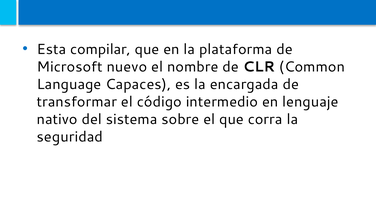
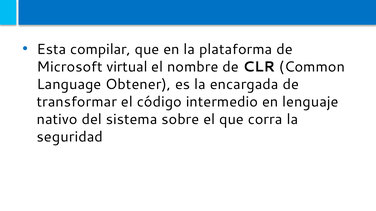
nuevo: nuevo -> virtual (127, 67)
Capaces: Capaces -> Obtener (138, 84)
